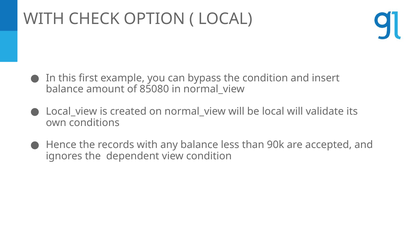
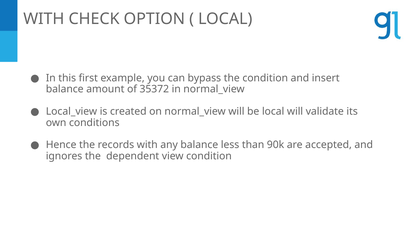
85080: 85080 -> 35372 (154, 89)
